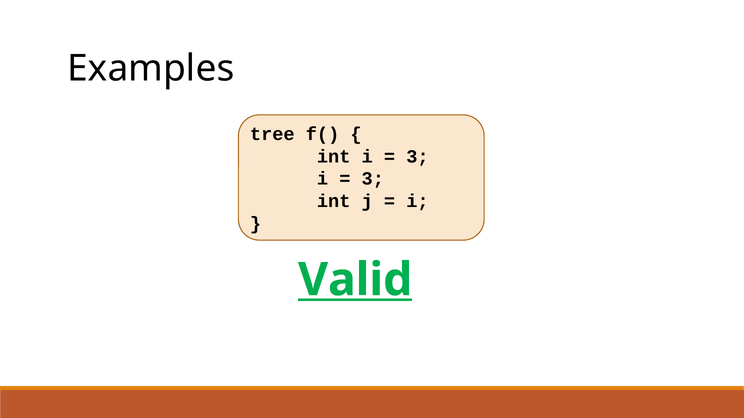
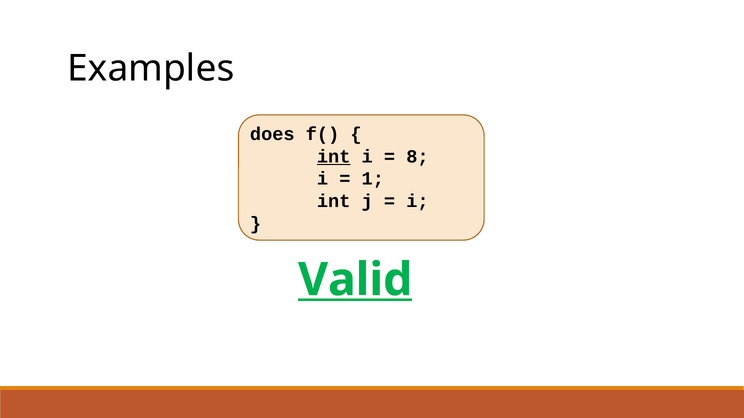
tree: tree -> does (272, 134)
int underline: none -> present (334, 157)
3: 3 -> 8 (417, 157)
3: 3 -> 1 (373, 179)
